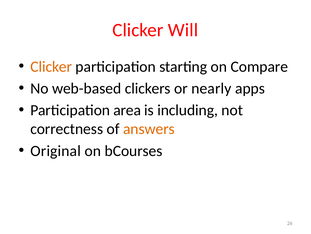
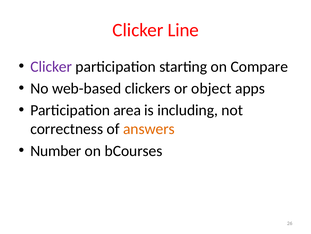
Will: Will -> Line (183, 30)
Clicker colour: orange -> purple (51, 66)
nearly: nearly -> object (211, 88)
Original: Original -> Number (56, 150)
